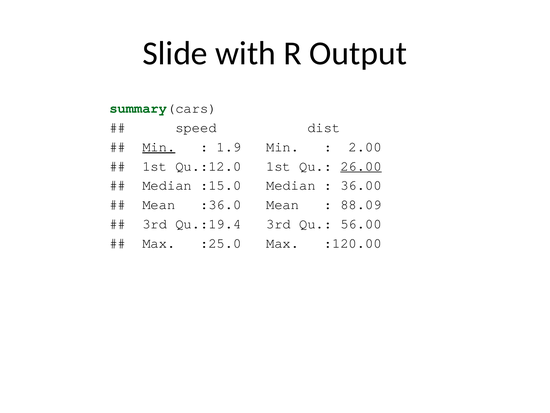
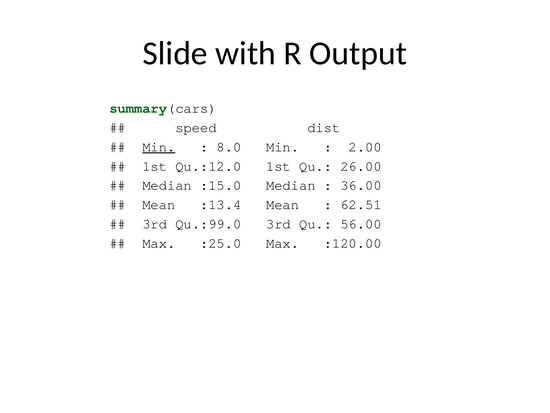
1.9: 1.9 -> 8.0 (229, 147)
26.00 underline: present -> none (361, 166)
:36.0: :36.0 -> :13.4 (221, 204)
88.09: 88.09 -> 62.51 (361, 204)
Qu.:19.4: Qu.:19.4 -> Qu.:99.0 (208, 224)
